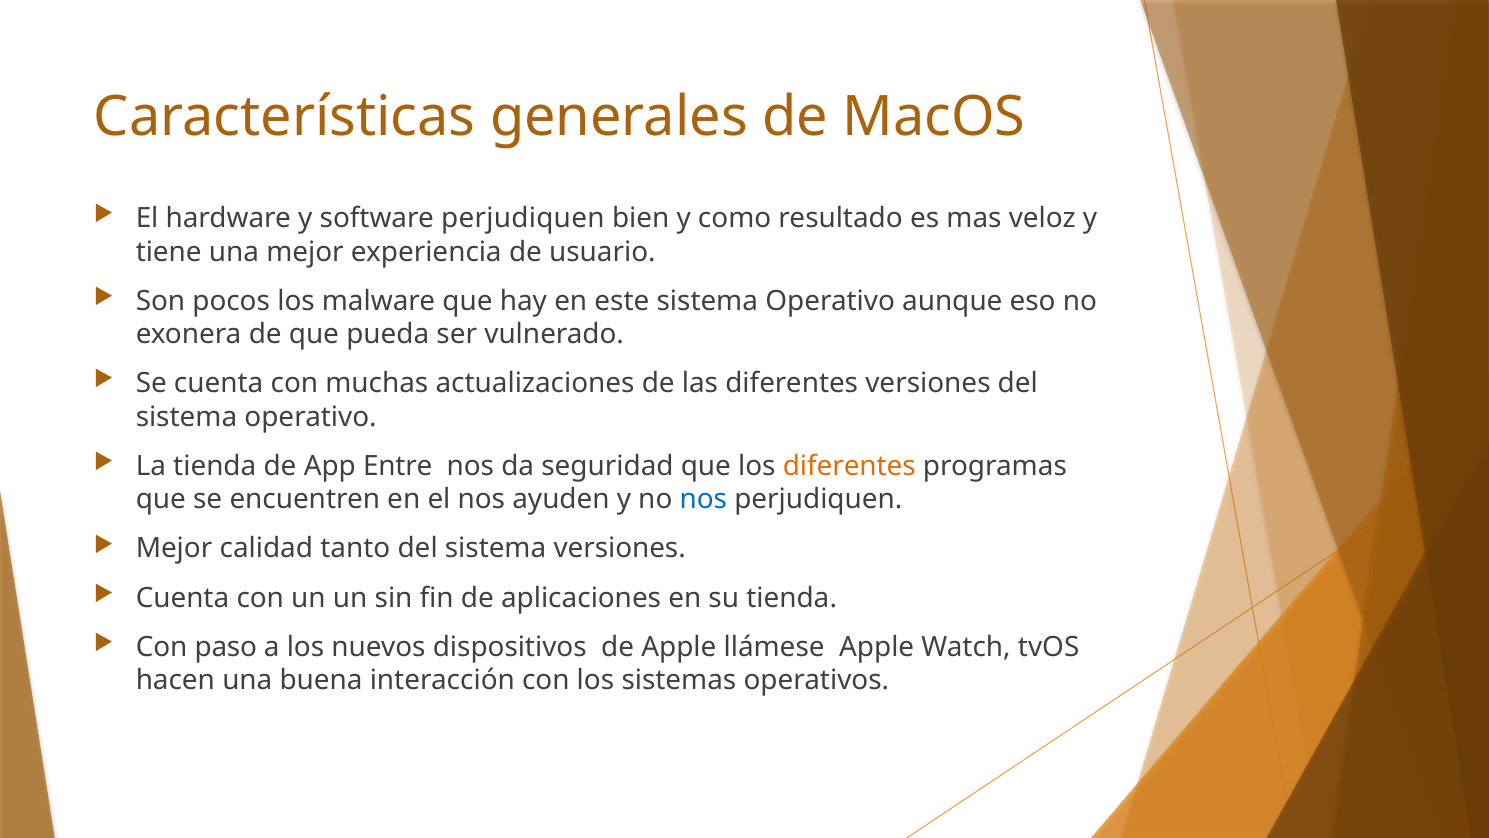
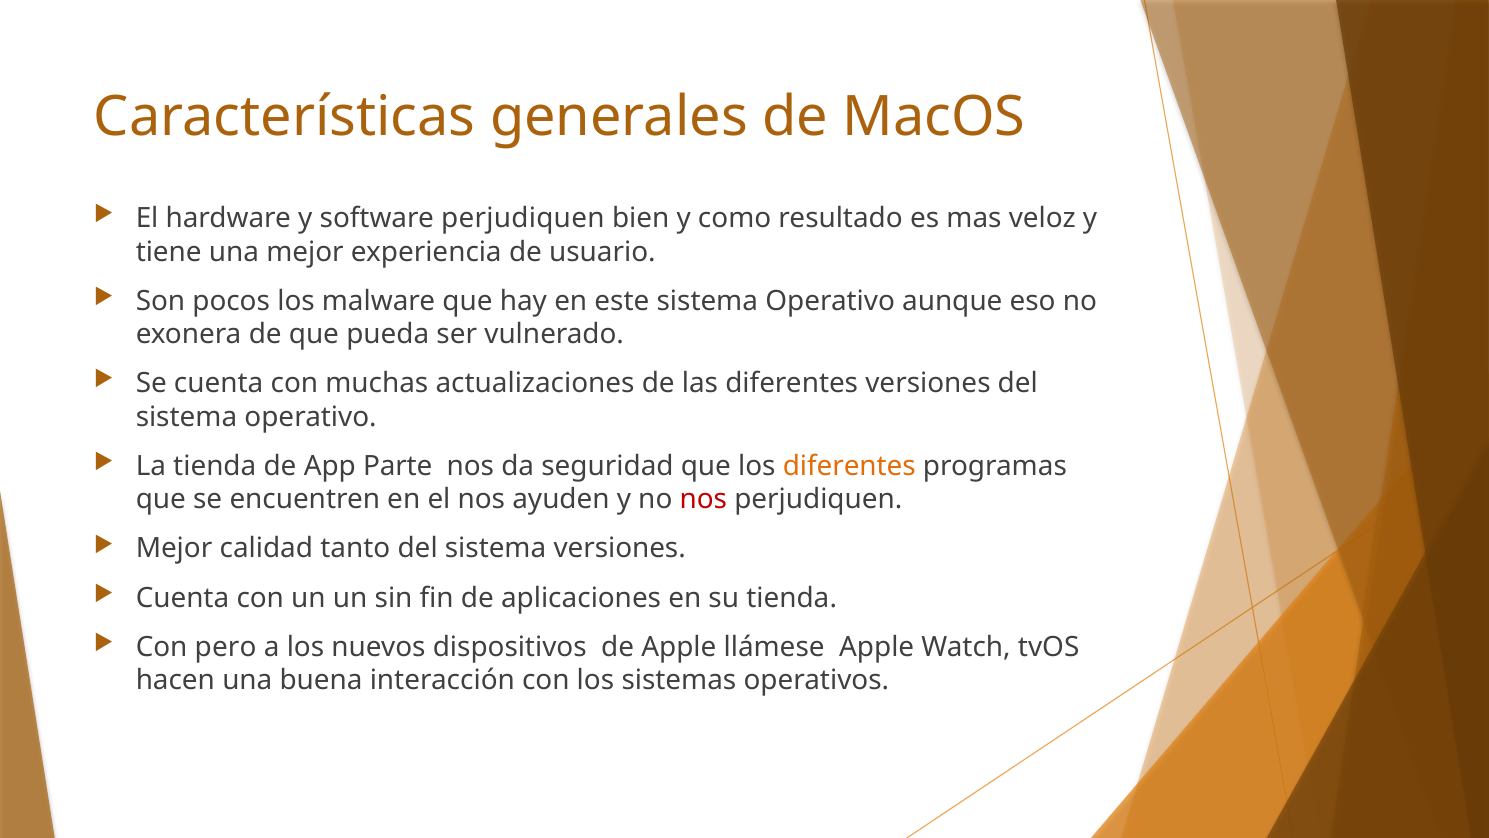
Entre: Entre -> Parte (398, 466)
nos colour: blue -> red (703, 499)
paso: paso -> pero (226, 646)
